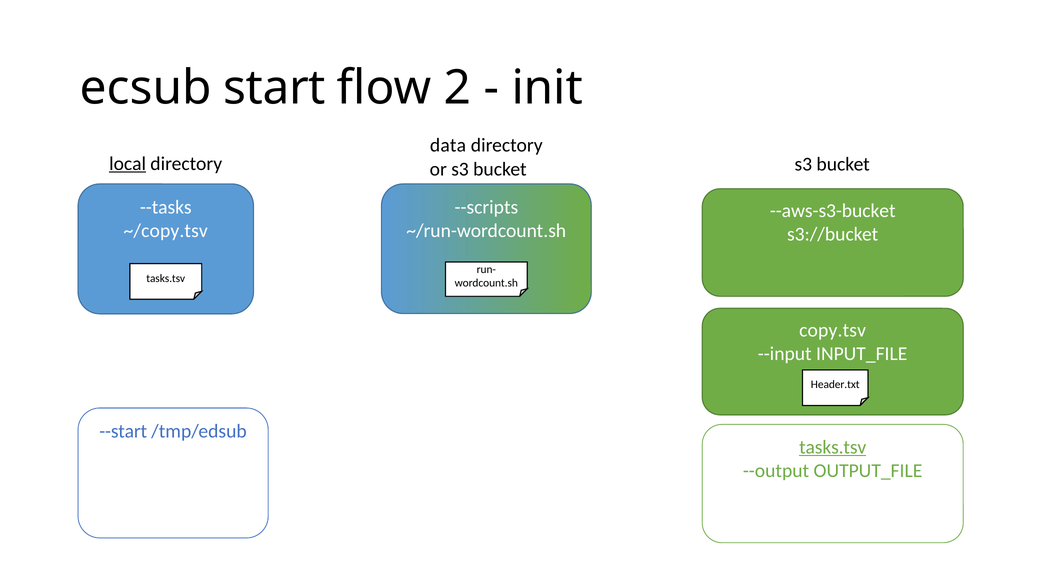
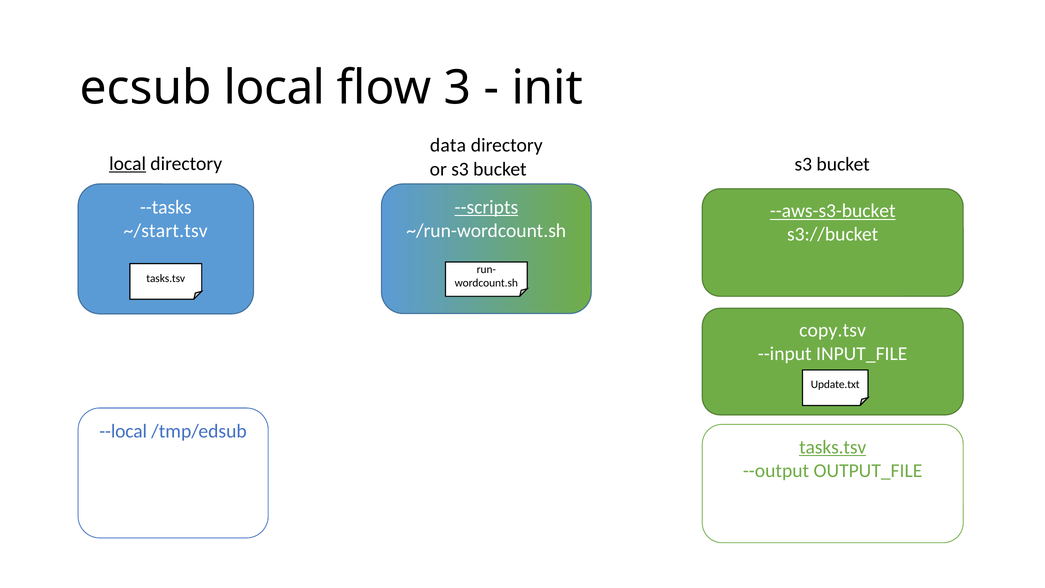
ecsub start: start -> local (274, 88)
2: 2 -> 3 (458, 88)
--scripts underline: none -> present (486, 207)
--aws-s3-bucket underline: none -> present (833, 211)
~/copy.tsv: ~/copy.tsv -> ~/start.tsv (166, 231)
Header.txt: Header.txt -> Update.txt (835, 384)
--start: --start -> --local (123, 431)
